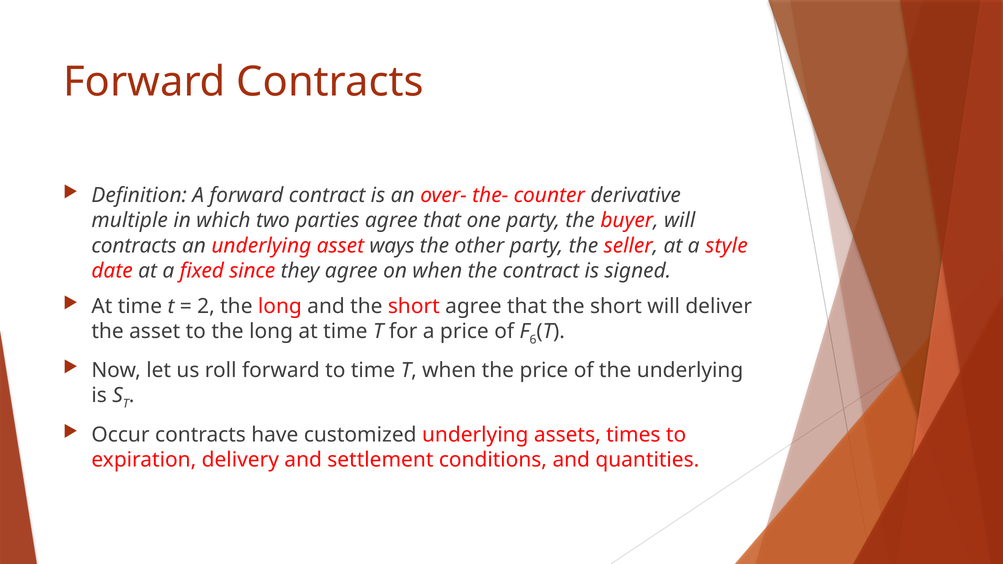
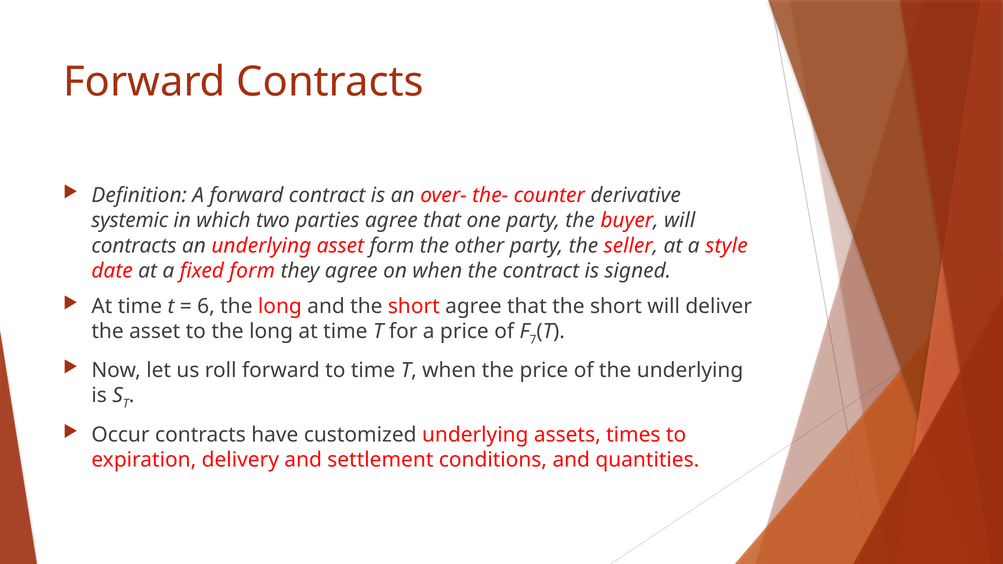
multiple: multiple -> systemic (130, 221)
asset ways: ways -> form (392, 246)
fixed since: since -> form (252, 271)
2: 2 -> 6 (206, 306)
6: 6 -> 7 (533, 340)
